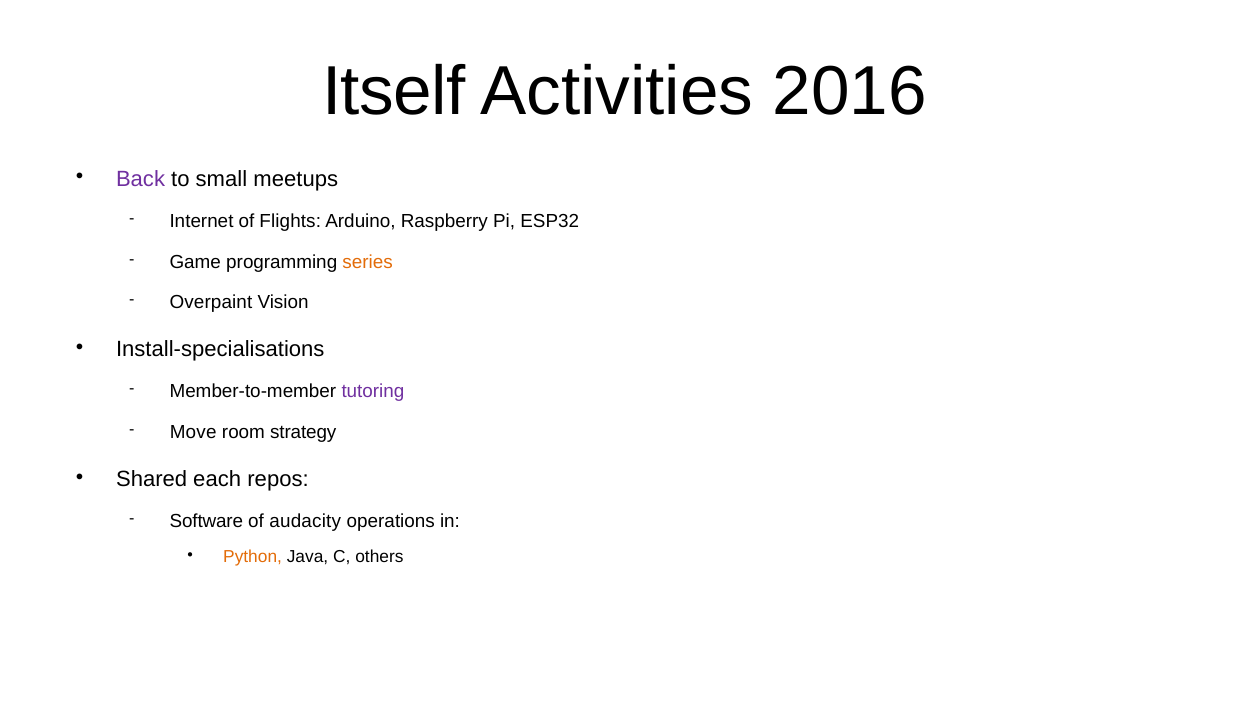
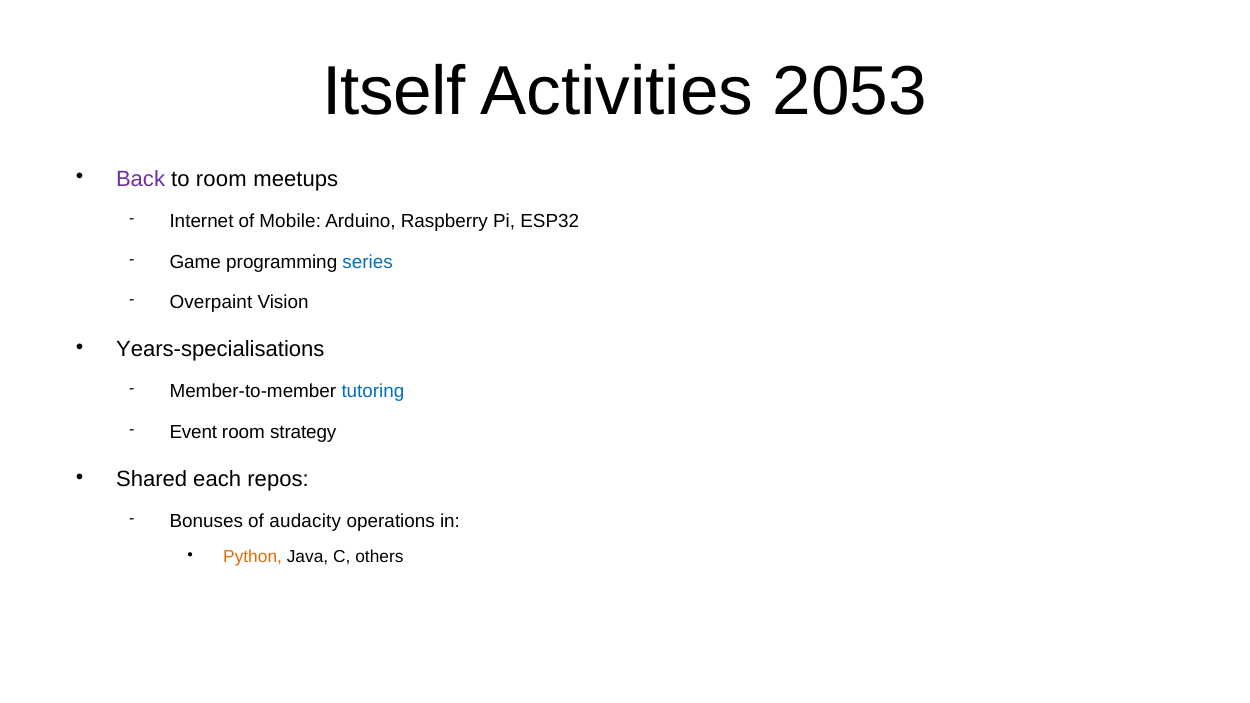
2016: 2016 -> 2053 (850, 92)
to small: small -> room (221, 179)
Flights: Flights -> Mobile (290, 221)
series colour: orange -> blue (368, 262)
Install-specialisations: Install-specialisations -> Years-specialisations (220, 350)
tutoring colour: purple -> blue (373, 392)
Move: Move -> Event (193, 432)
Software: Software -> Bonuses (206, 522)
